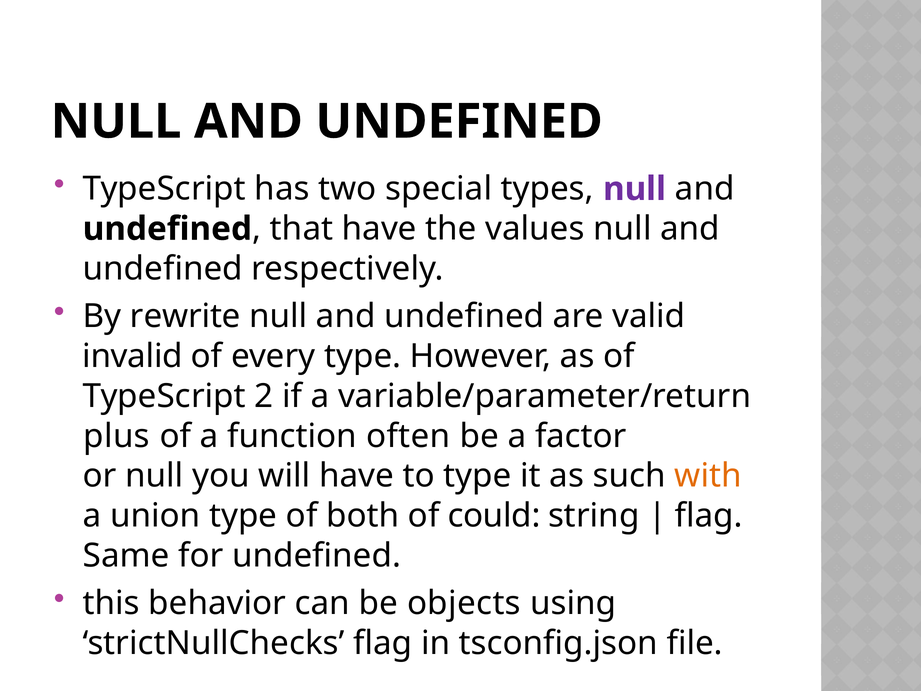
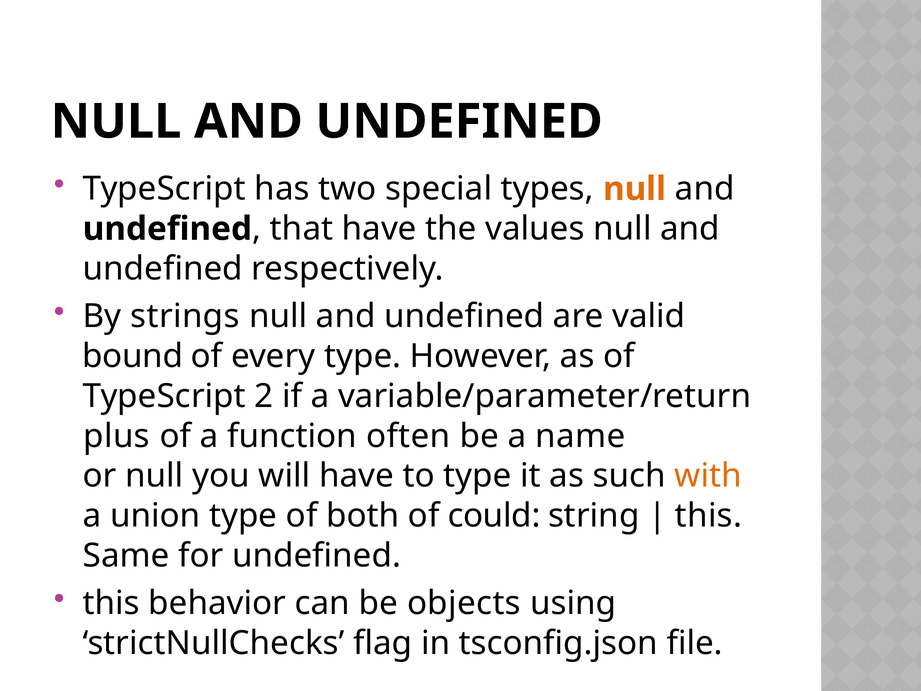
null colour: purple -> orange (635, 189)
rewrite: rewrite -> strings (185, 316)
invalid: invalid -> bound (133, 356)
factor: factor -> name (580, 436)
flag: flag -> this (709, 516)
